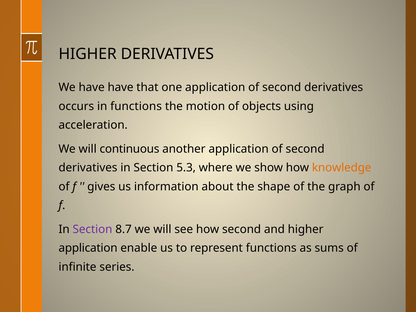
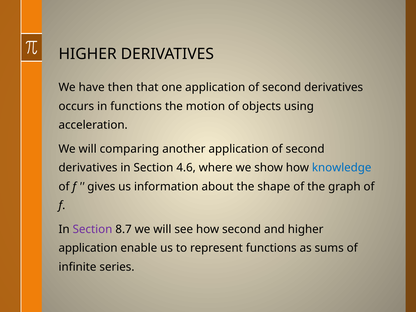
have have: have -> then (120, 87)
continuous: continuous -> comparing (129, 149)
5.3: 5.3 -> 4.6 (186, 168)
knowledge colour: orange -> blue (342, 168)
